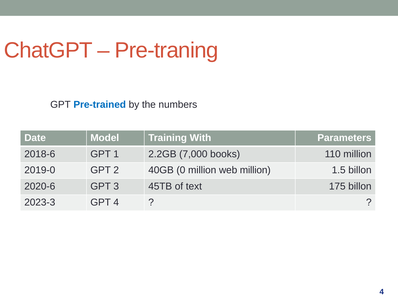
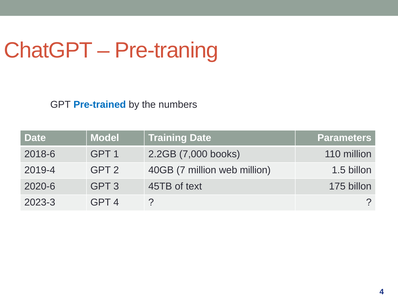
Training With: With -> Date (200, 138)
2019-0: 2019-0 -> 2019-4 (40, 170)
0: 0 -> 7 (181, 170)
